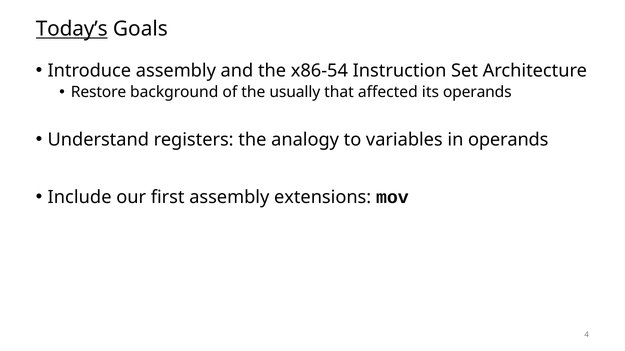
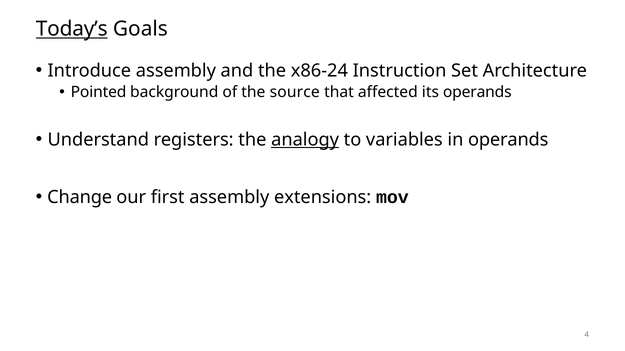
x86-54: x86-54 -> x86-24 (319, 71)
Restore: Restore -> Pointed (99, 92)
usually: usually -> source (295, 92)
analogy underline: none -> present (305, 140)
Include: Include -> Change (80, 197)
